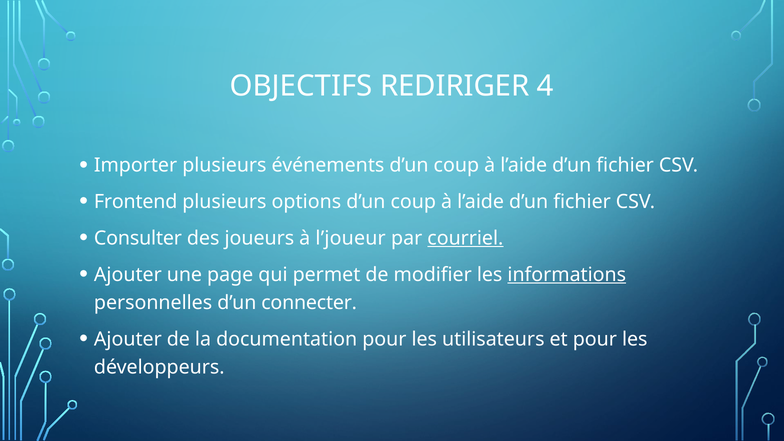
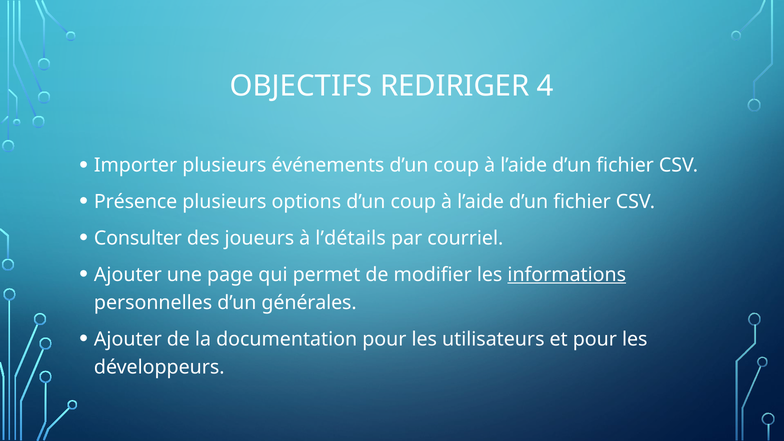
Frontend: Frontend -> Présence (136, 202)
l’joueur: l’joueur -> l’détails (351, 238)
courriel underline: present -> none (465, 238)
connecter: connecter -> générales (309, 303)
